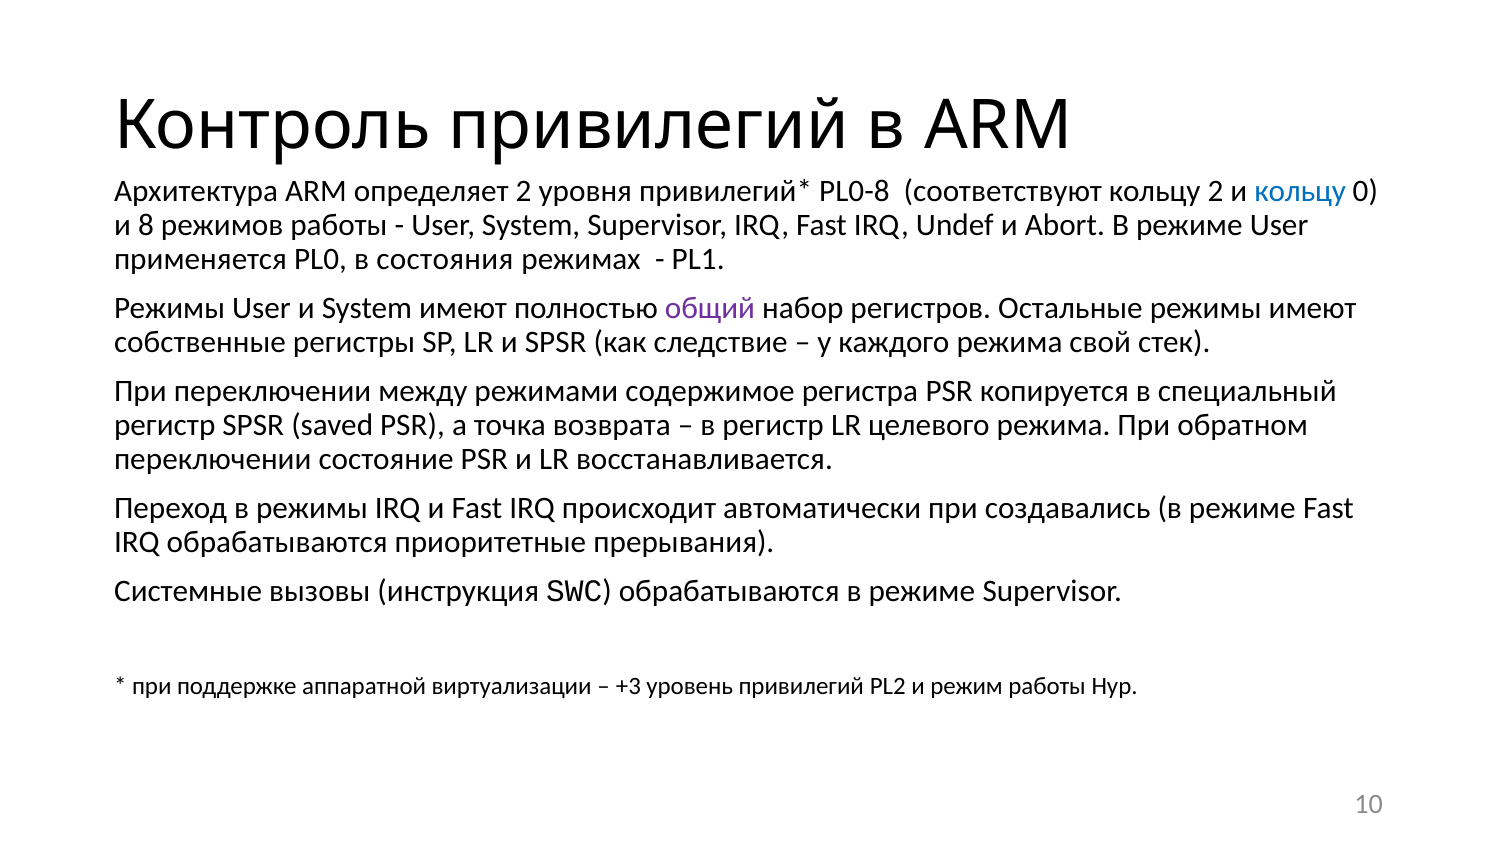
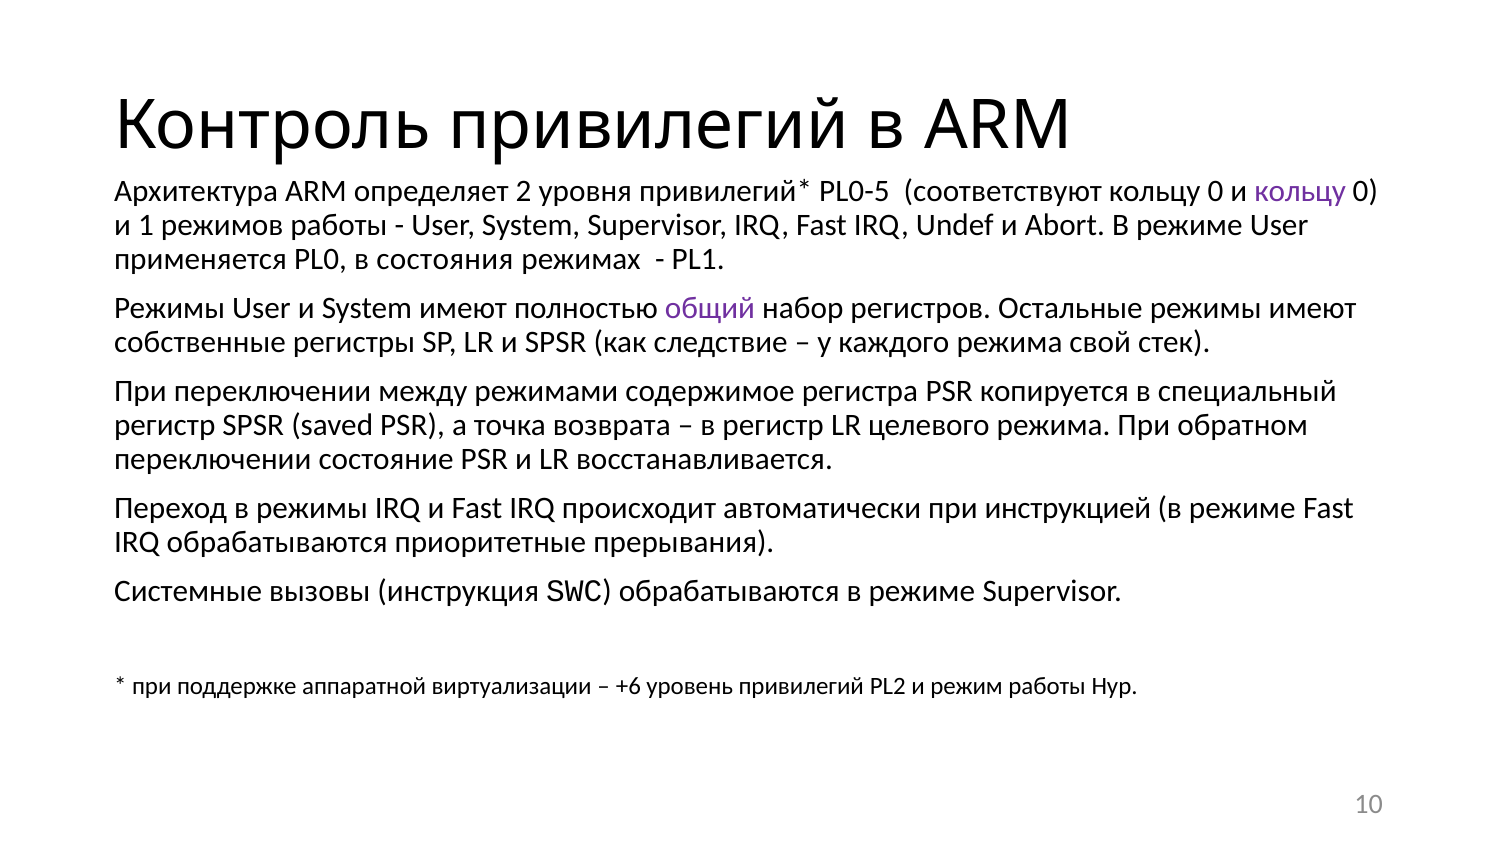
PL0-8: PL0-8 -> PL0-5 (854, 192)
соответствуют кольцу 2: 2 -> 0 (1215, 192)
кольцу colour: blue -> purple (1300, 192)
8: 8 -> 1 (146, 225)
создавались: создавались -> инструкцией (1068, 508)
+3: +3 -> +6 (628, 686)
